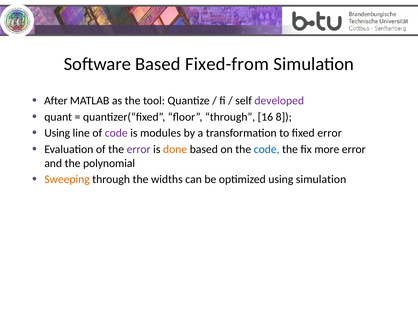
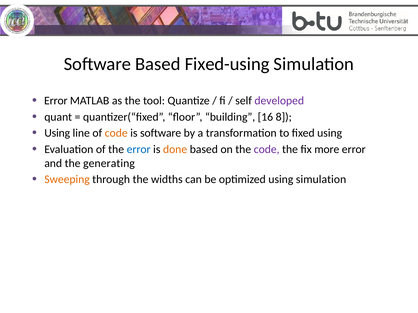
Fixed-from: Fixed-from -> Fixed-using (227, 64)
After: After -> Error (56, 101)
floor through: through -> building (230, 117)
code colour: purple -> orange (116, 133)
is modules: modules -> software (161, 133)
fixed error: error -> using (330, 133)
error colour: purple -> blue (139, 150)
code colour: blue -> purple (267, 150)
polynomial: polynomial -> generating (109, 164)
